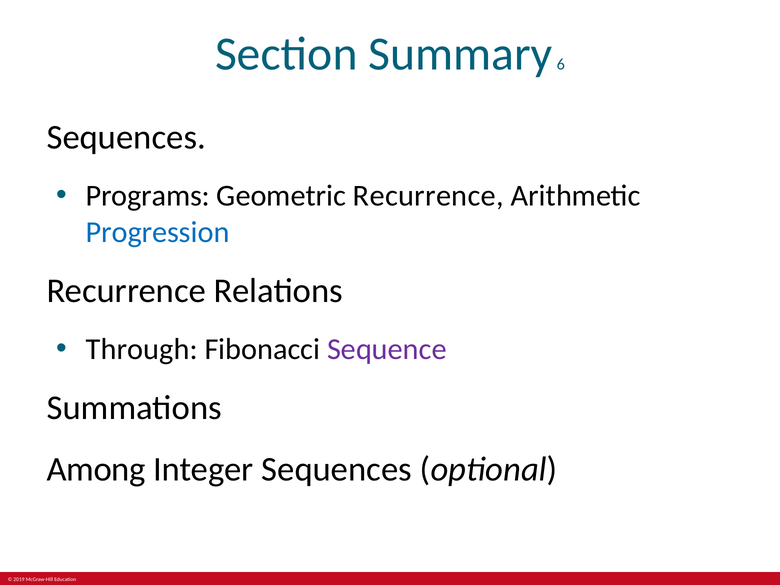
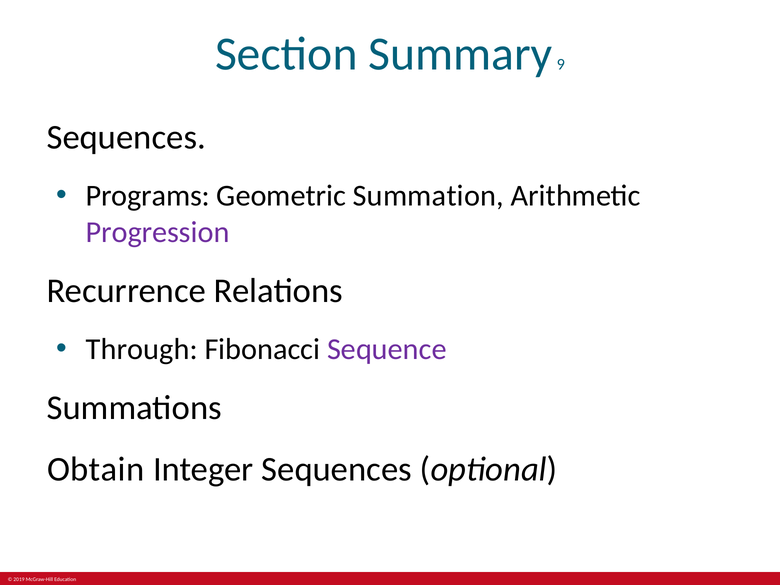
6: 6 -> 9 (561, 64)
Geometric Recurrence: Recurrence -> Summation (428, 196)
Progression colour: blue -> purple (158, 232)
Among: Among -> Obtain (96, 469)
